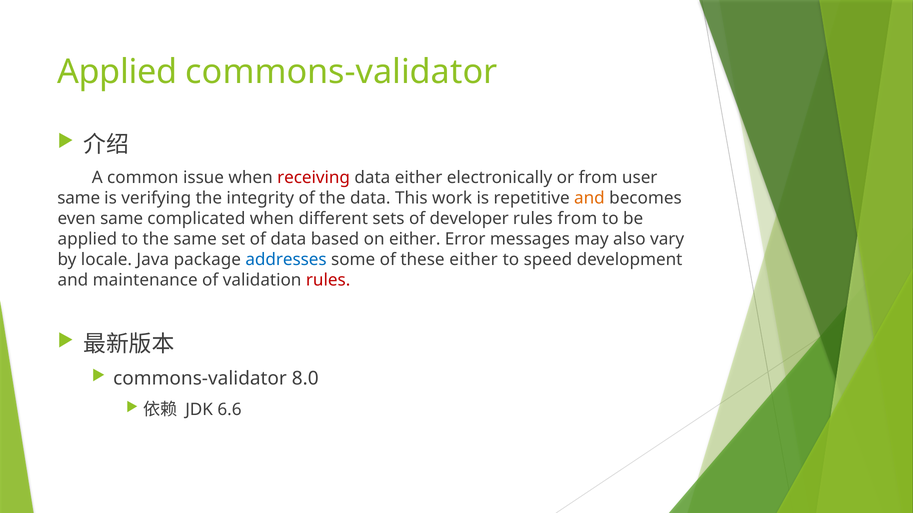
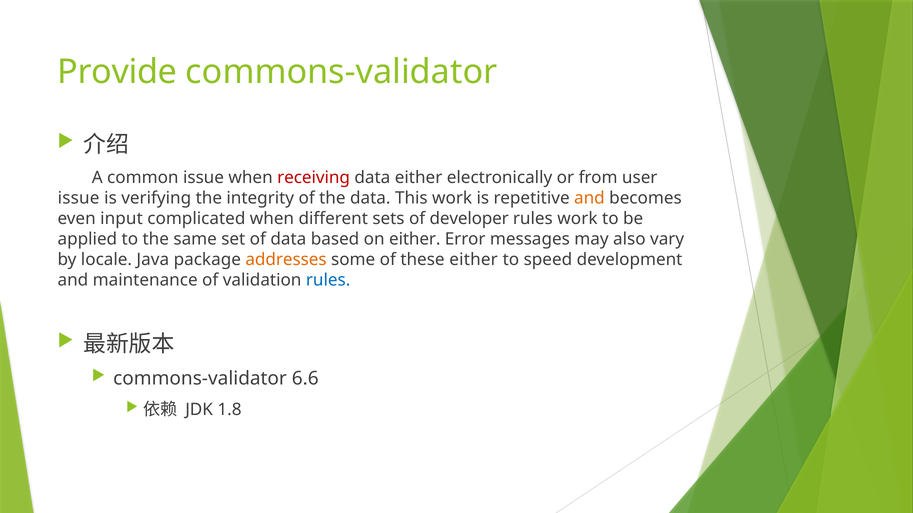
Applied: Applied -> Provide (117, 72)
same: same -> issue (79, 198)
even same: same -> input (122, 219)
rules from: from -> work (577, 219)
addresses colour: blue -> orange (286, 260)
rules colour: red -> blue (328, 281)
8.0: 8.0 -> 6.6 (305, 379)
6.6: 6.6 -> 1.8 (229, 410)
